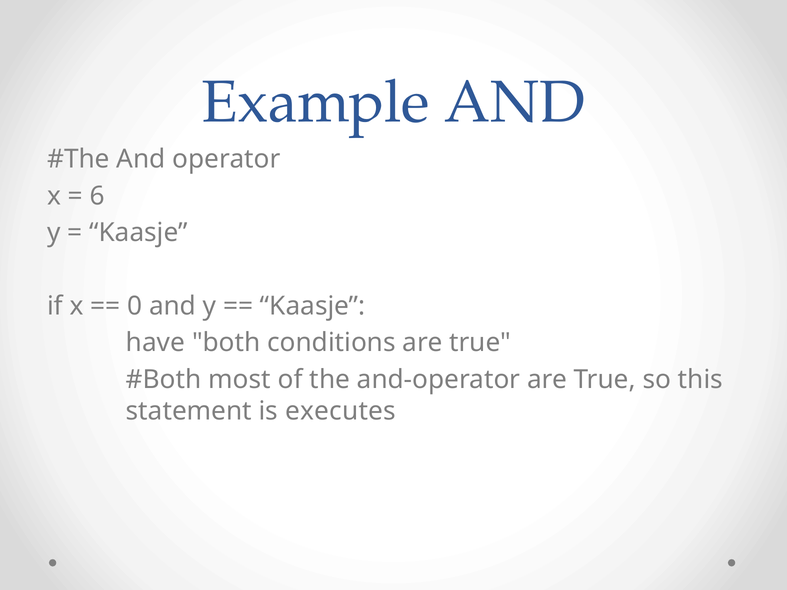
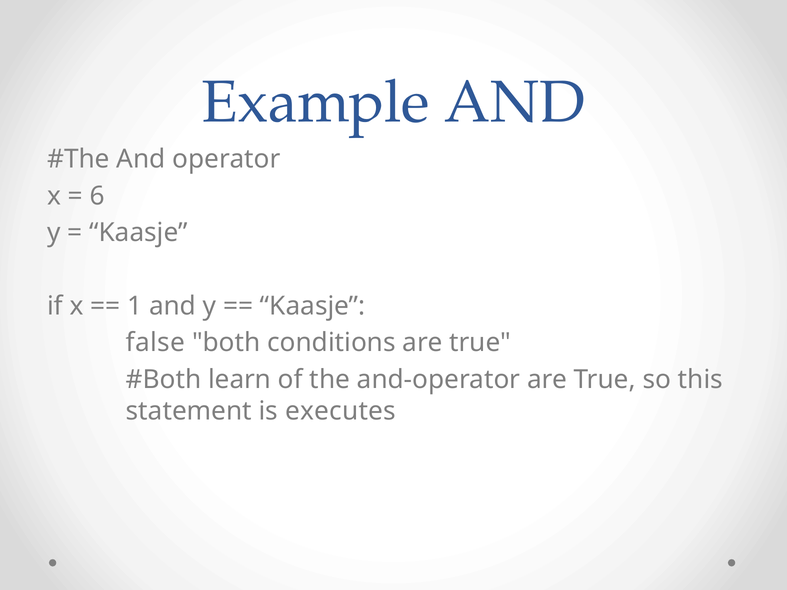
0: 0 -> 1 (135, 306)
have: have -> false (155, 343)
most: most -> learn (240, 380)
